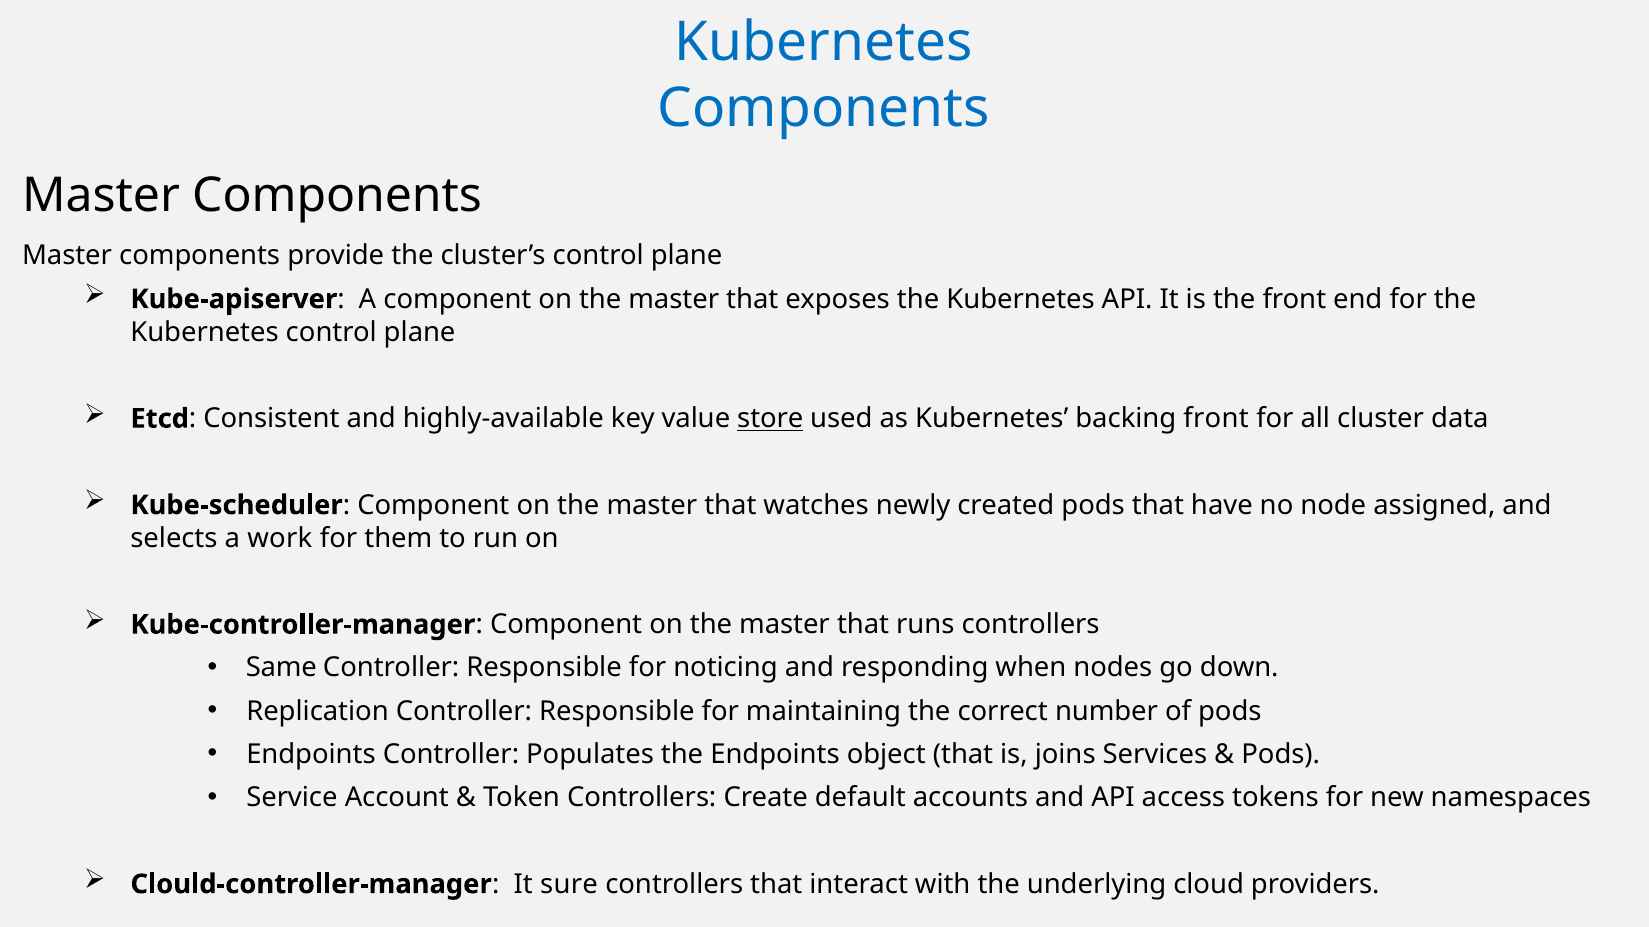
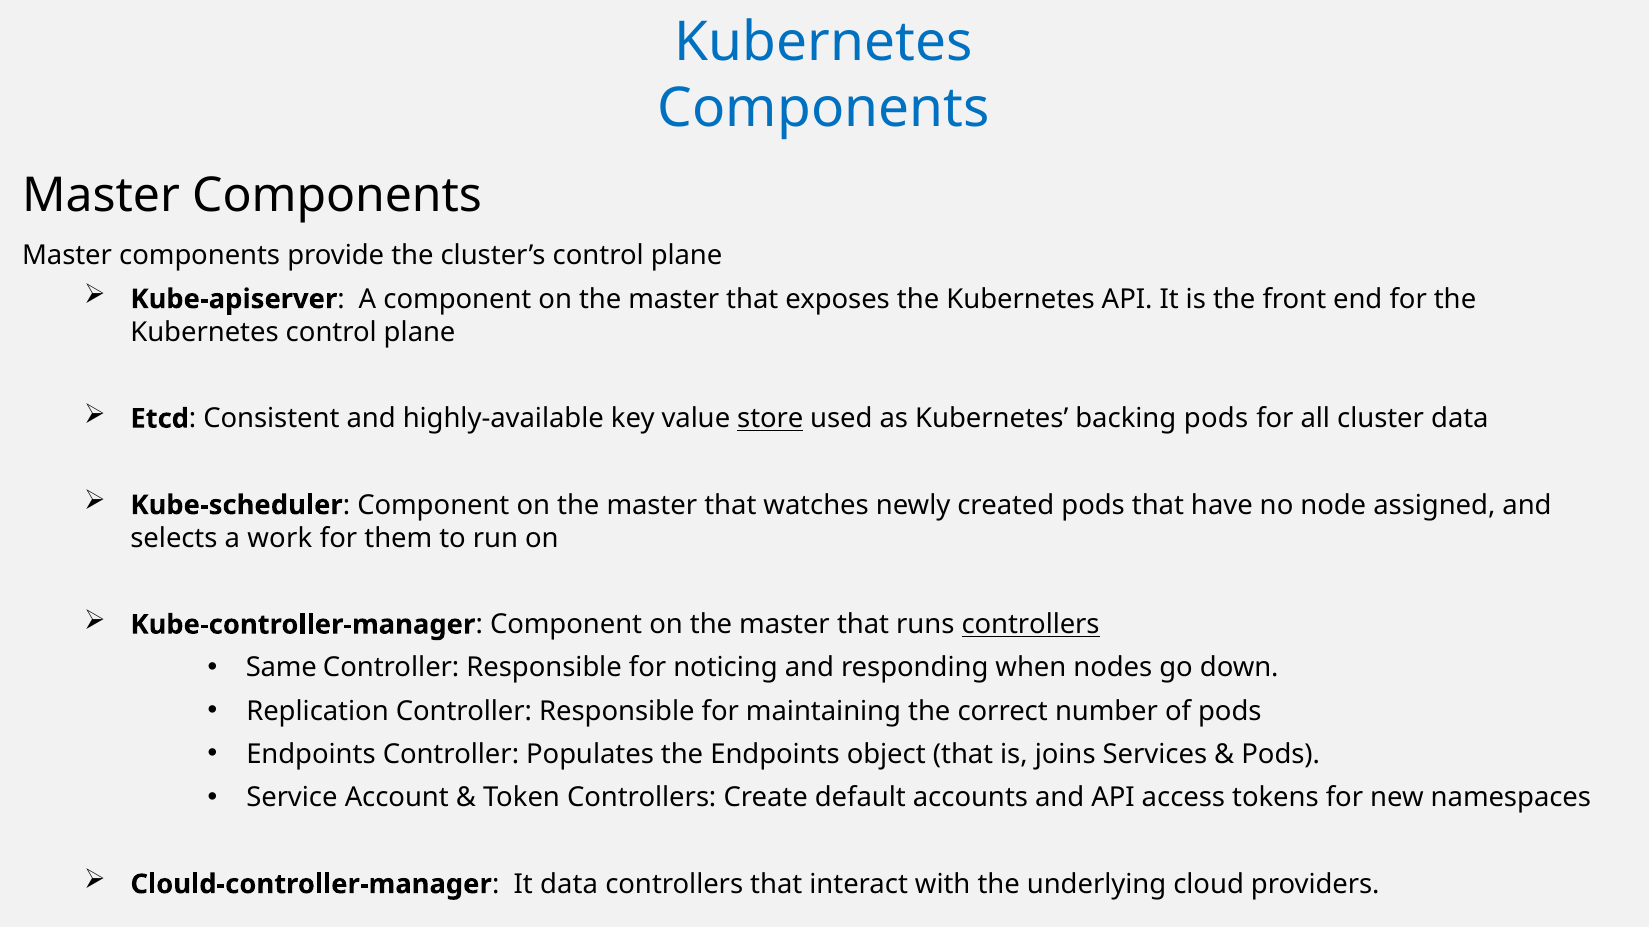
backing front: front -> pods (1216, 419)
controllers underline: none -> present (1031, 625)
It sure: sure -> data (569, 885)
